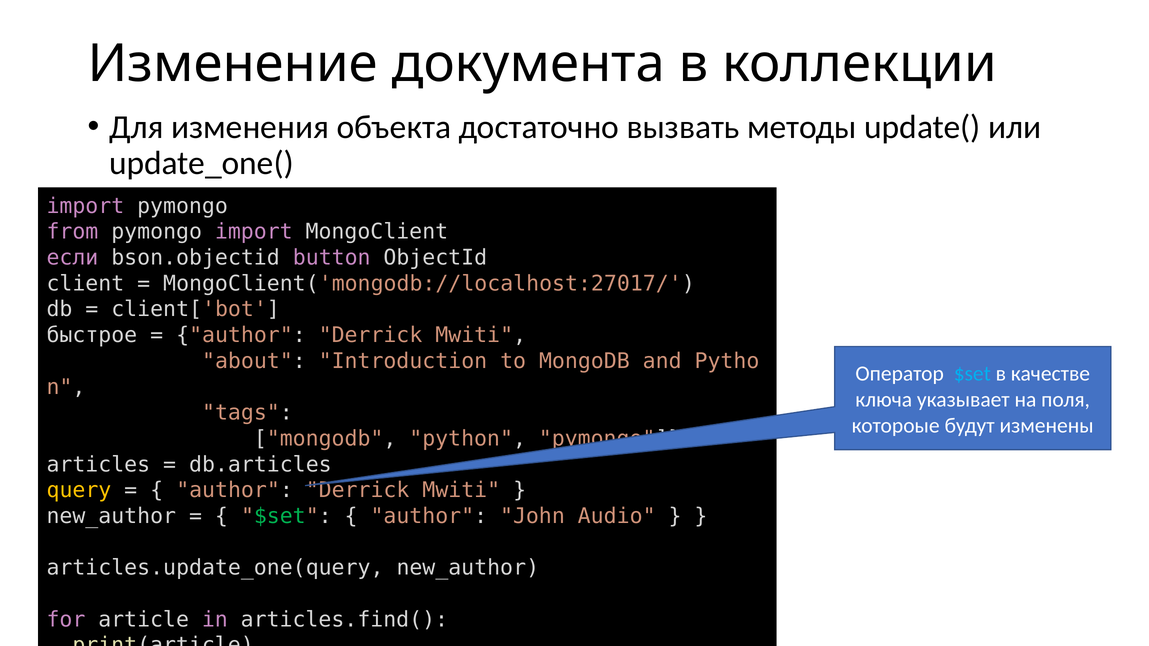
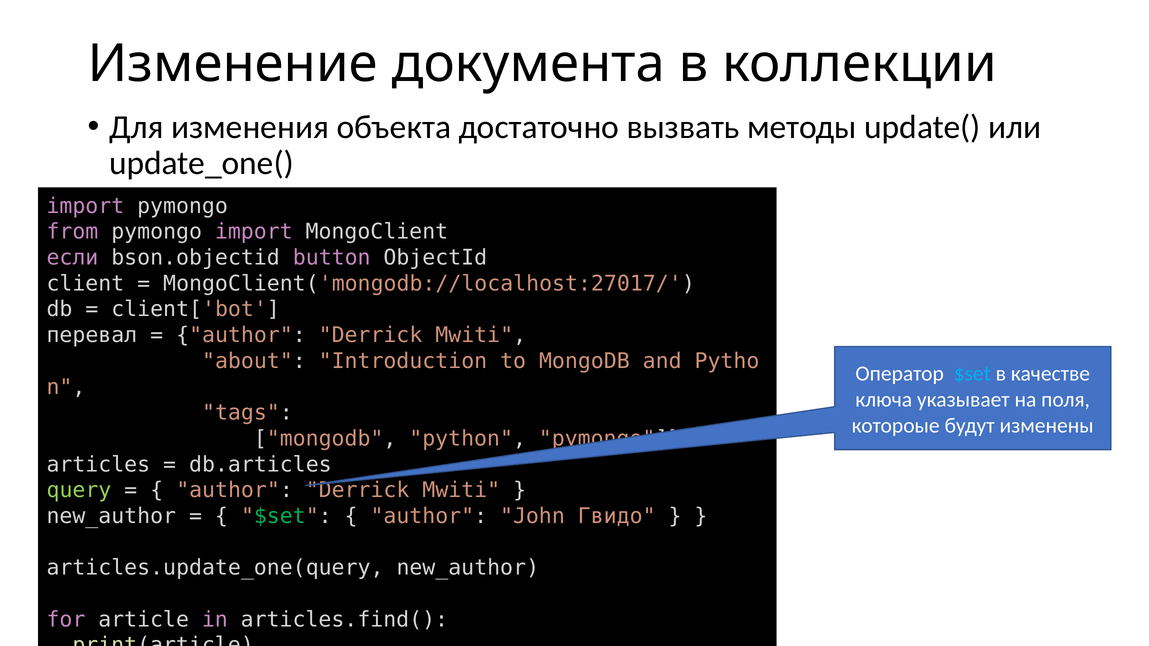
быстрое: быстрое -> перевал (92, 335)
query colour: yellow -> light green (79, 490)
Audio: Audio -> Гвидо (617, 516)
